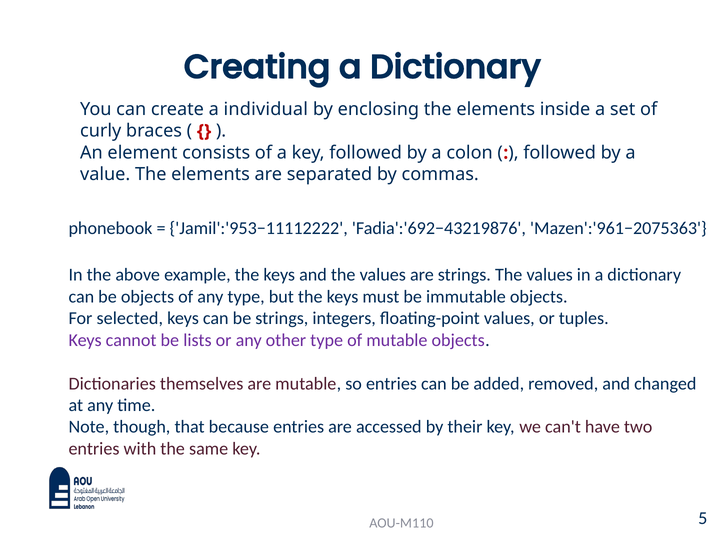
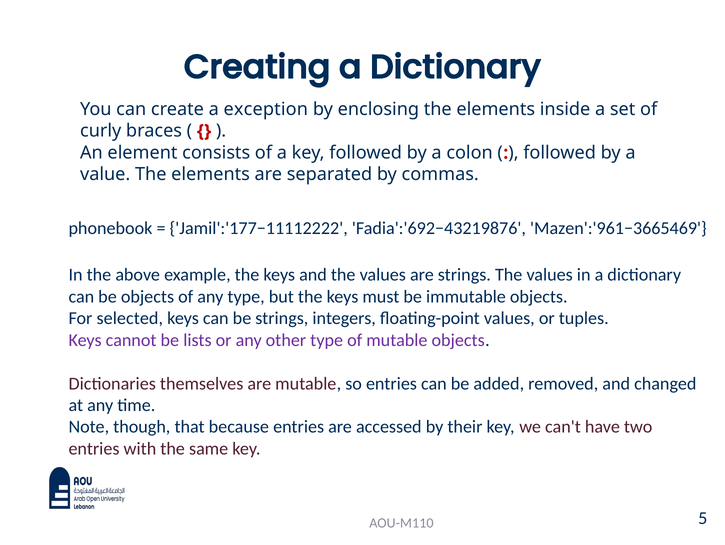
individual: individual -> exception (266, 109)
Jamil':'953−11112222: Jamil':'953−11112222 -> Jamil':'177−11112222 (259, 229)
Mazen':'961−2075363: Mazen':'961−2075363 -> Mazen':'961−3665469 (618, 229)
